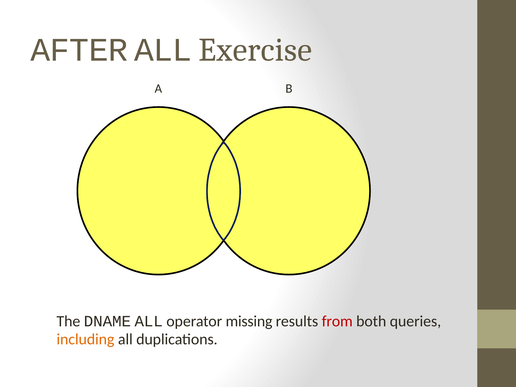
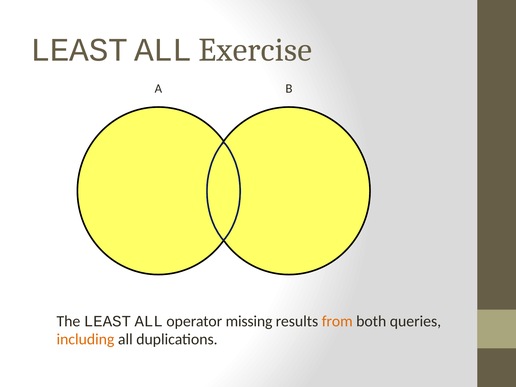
AFTER: AFTER -> LEAST (79, 50)
The DNAME: DNAME -> LEAST (107, 321)
from colour: red -> orange (337, 321)
